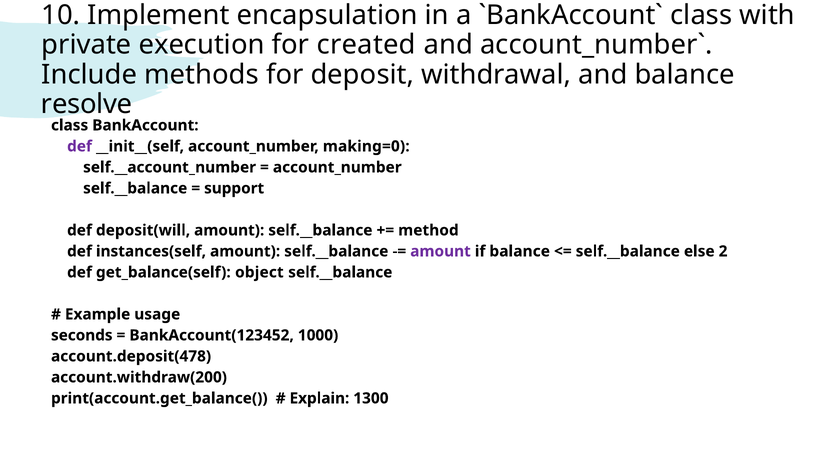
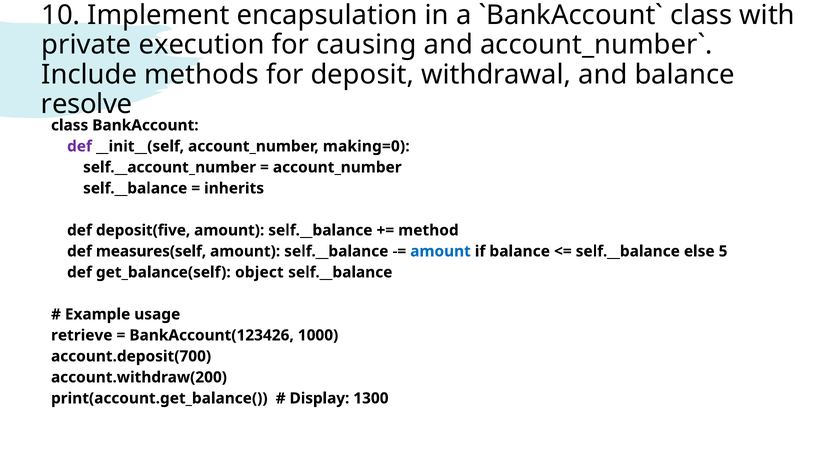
created: created -> causing (366, 45)
support: support -> inherits (234, 188)
deposit(will: deposit(will -> deposit(five (143, 230)
instances(self: instances(self -> measures(self (151, 251)
amount colour: purple -> blue (441, 251)
2: 2 -> 5 (723, 251)
seconds: seconds -> retrieve (82, 335)
BankAccount(123452: BankAccount(123452 -> BankAccount(123426 (212, 335)
account.deposit(478: account.deposit(478 -> account.deposit(700 (131, 356)
Explain: Explain -> Display (319, 398)
